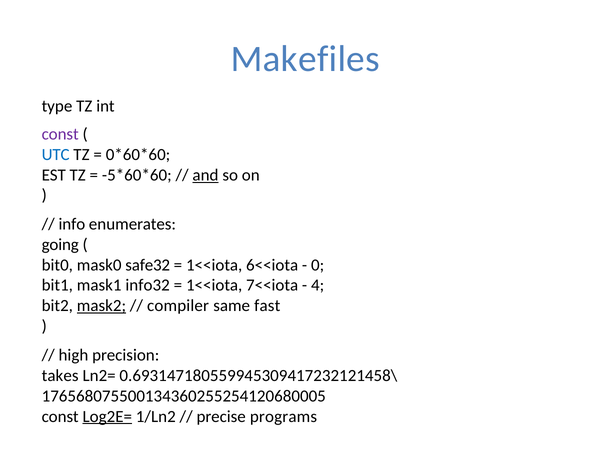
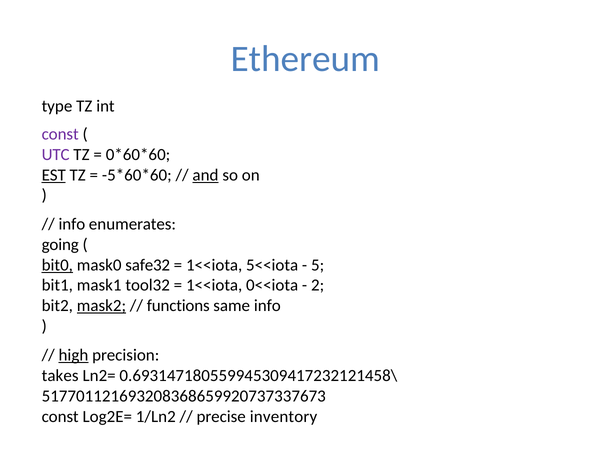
Makefiles: Makefiles -> Ethereum (305, 59)
UTC colour: blue -> purple (56, 155)
EST underline: none -> present (54, 175)
bit0 underline: none -> present (57, 265)
6<<iota: 6<<iota -> 5<<iota (272, 265)
0: 0 -> 5 (318, 265)
info32: info32 -> tool32 (148, 285)
7<<iota: 7<<iota -> 0<<iota (272, 285)
4: 4 -> 2 (318, 285)
compiler: compiler -> functions (178, 306)
same fast: fast -> info (267, 306)
high underline: none -> present (73, 356)
176568075500134360255254120680005: 176568075500134360255254120680005 -> 517701121693208368659920737337673 (184, 396)
Log2E= underline: present -> none (107, 417)
programs: programs -> inventory (283, 417)
